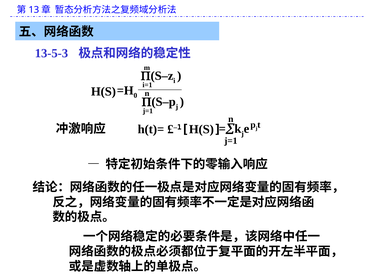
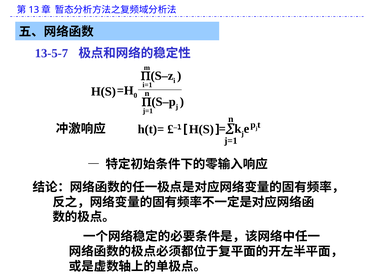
13-5-3: 13-5-3 -> 13-5-7 (51, 53)
